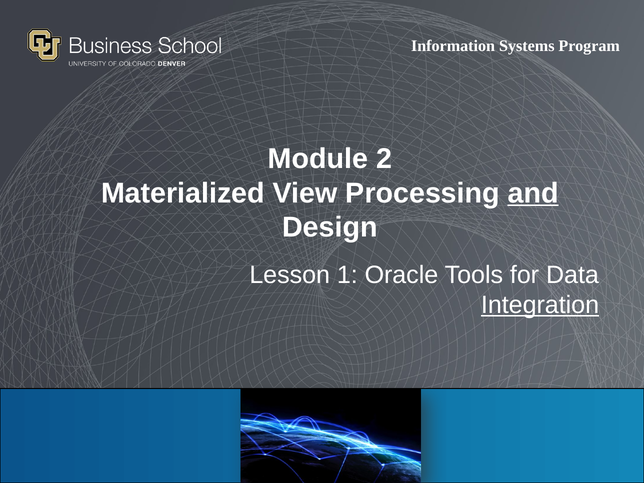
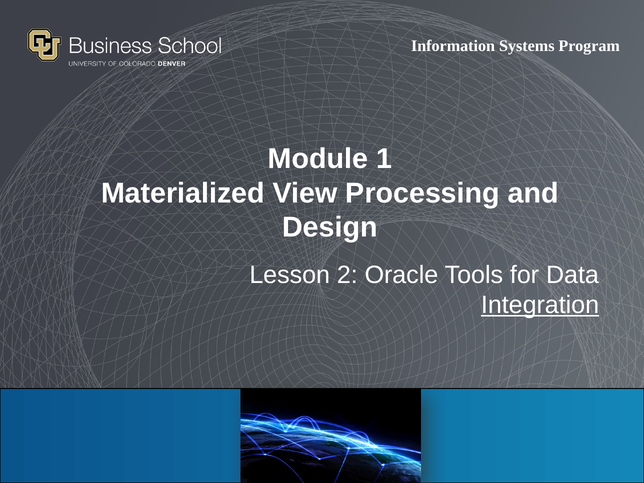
2: 2 -> 1 (384, 159)
and underline: present -> none (533, 193)
1: 1 -> 2 (347, 275)
